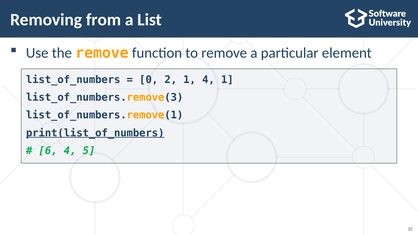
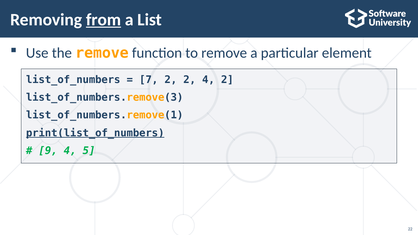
from underline: none -> present (103, 20)
0: 0 -> 7 (149, 80)
2 1: 1 -> 2 (190, 80)
4 1: 1 -> 2 (227, 80)
6: 6 -> 9 (48, 151)
